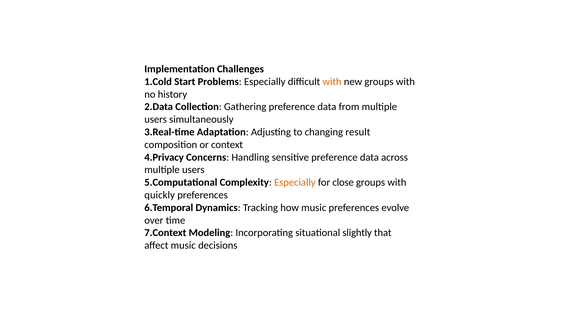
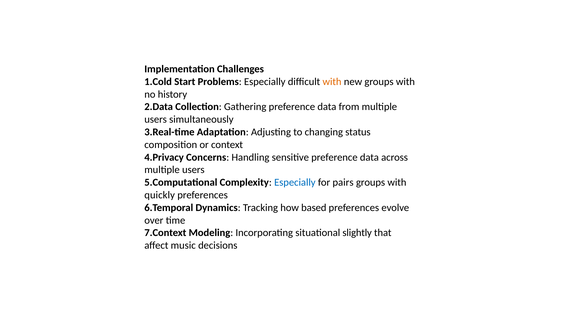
result: result -> status (358, 132)
Especially colour: orange -> blue (295, 183)
close: close -> pairs (343, 183)
how music: music -> based (314, 208)
